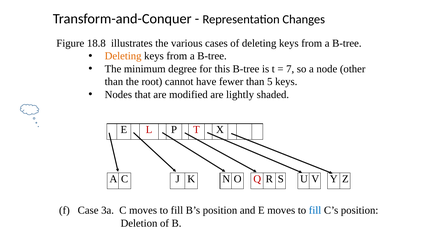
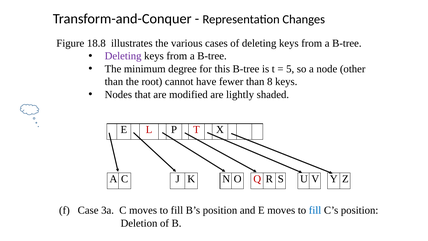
Deleting colour: orange -> purple (123, 56)
7: 7 -> 5 (290, 69)
5: 5 -> 8 (270, 82)
